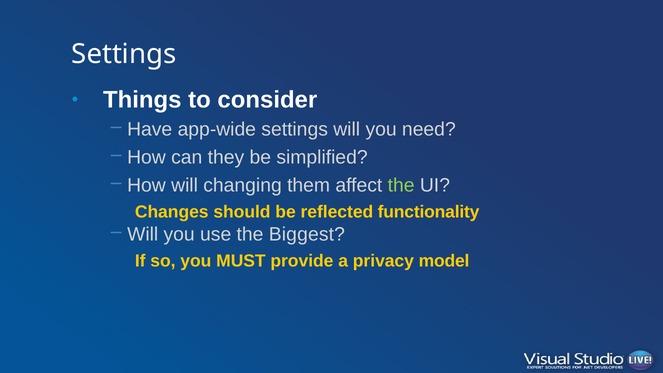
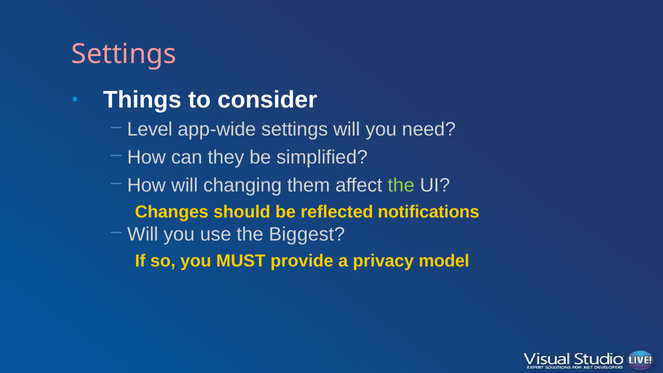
Settings colour: white -> pink (124, 54)
Have: Have -> Level (150, 129)
functionality: functionality -> notifications (429, 212)
